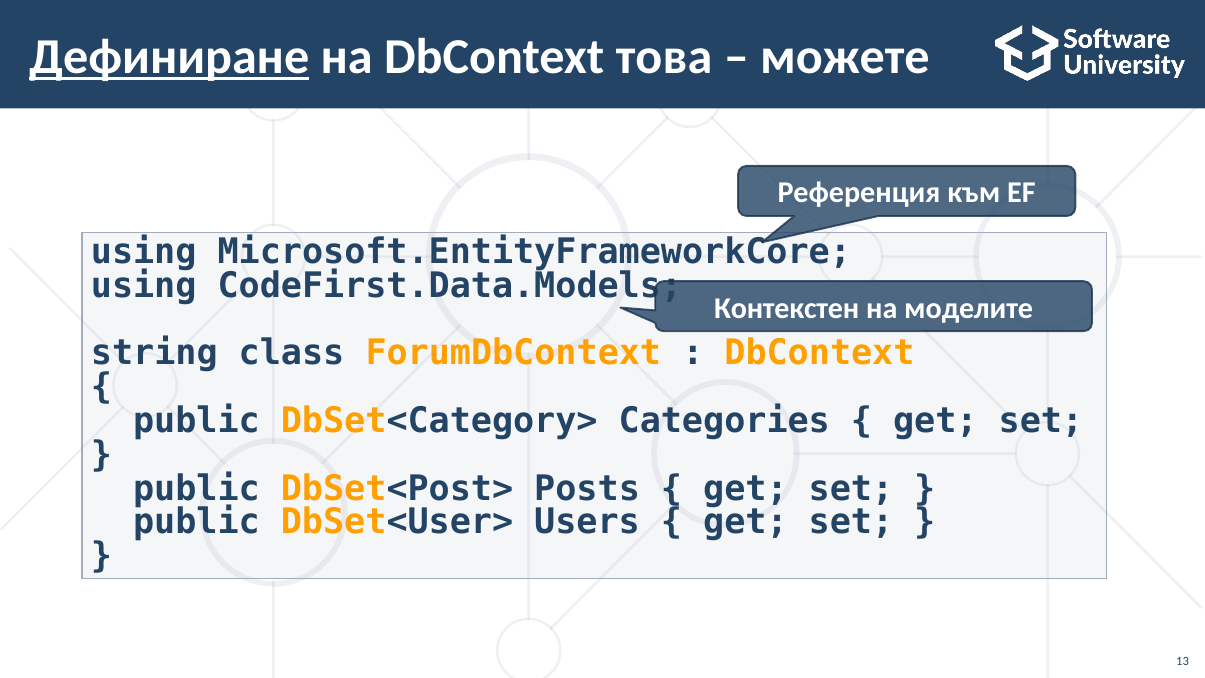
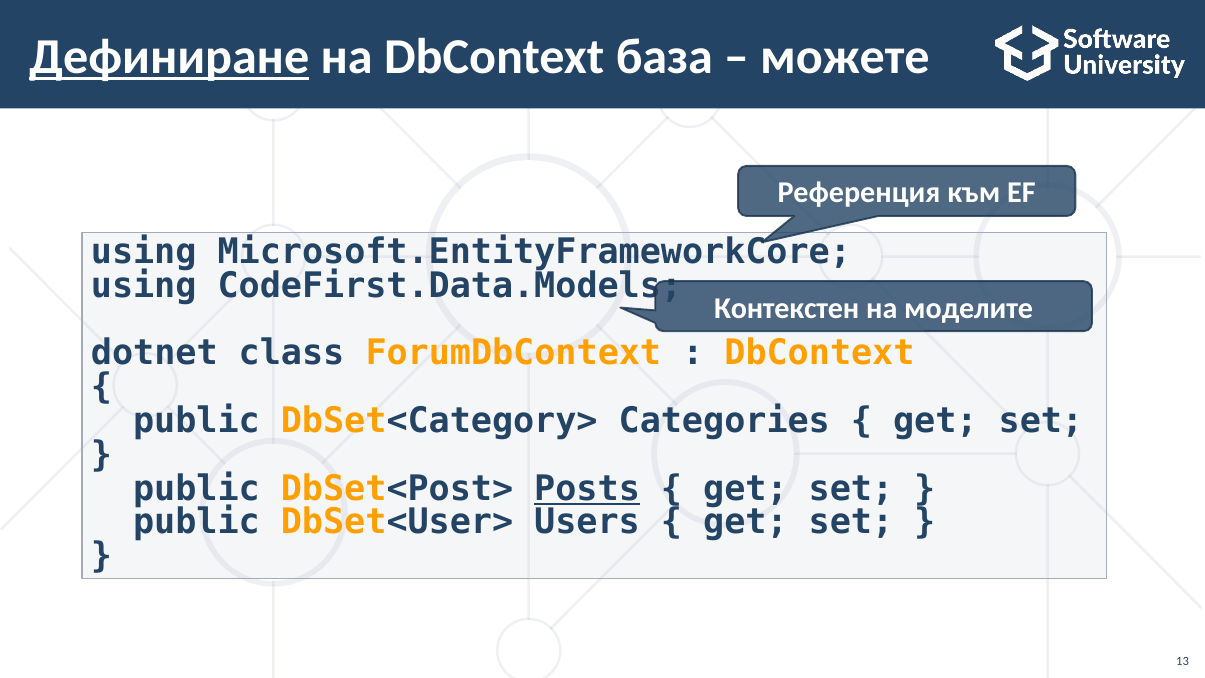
това: това -> база (664, 57)
string: string -> dotnet (154, 353)
Posts underline: none -> present (587, 488)
